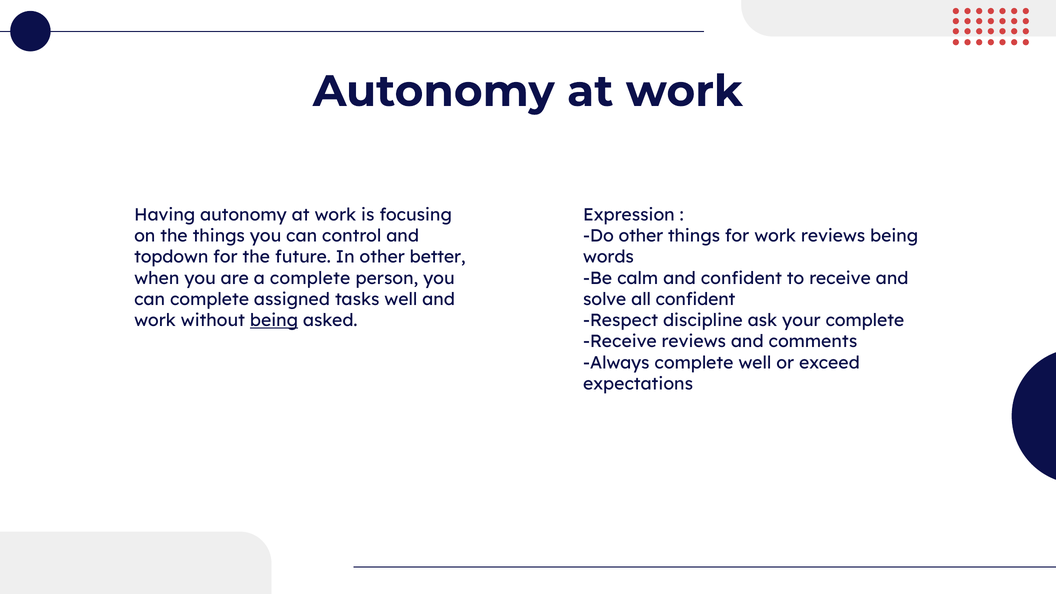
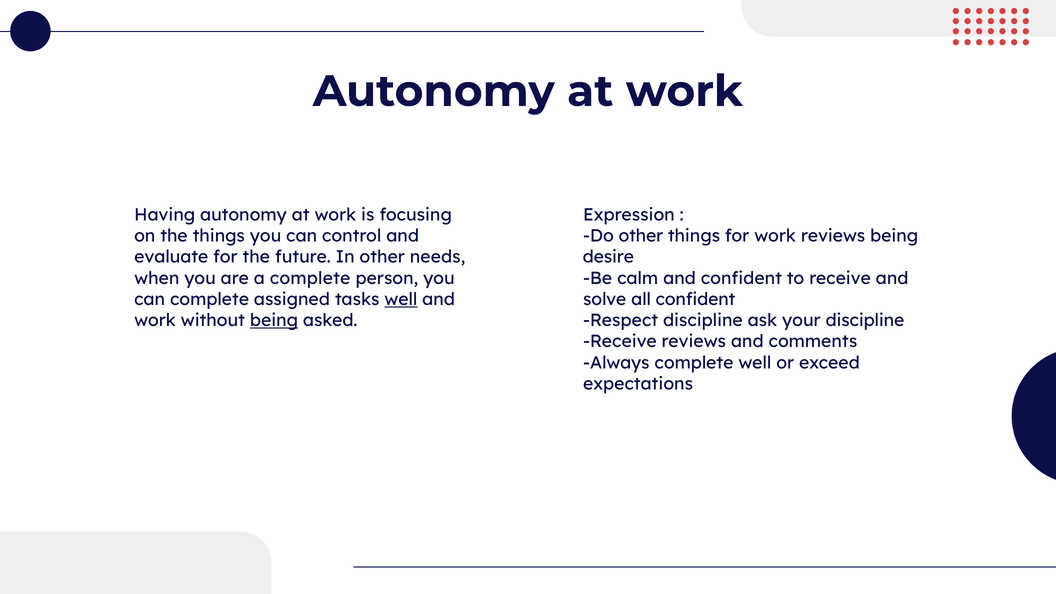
topdown: topdown -> evaluate (171, 257)
better: better -> needs (438, 257)
words: words -> desire (608, 257)
well underline: none -> present (401, 299)
your complete: complete -> discipline (865, 321)
